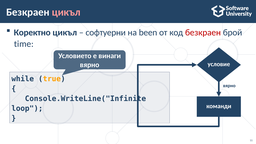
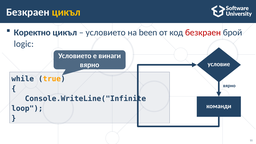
цикъл colour: pink -> yellow (66, 12)
софтуерни: софтуерни -> условието (106, 32)
time: time -> logic (24, 44)
